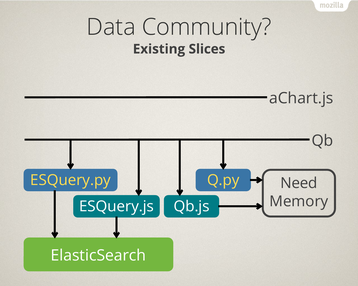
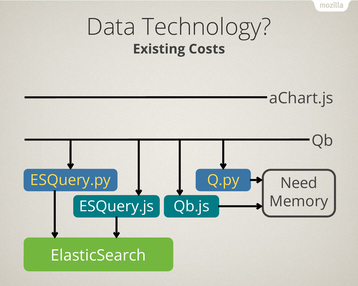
Community: Community -> Technology (207, 27)
Slices: Slices -> Costs (207, 49)
